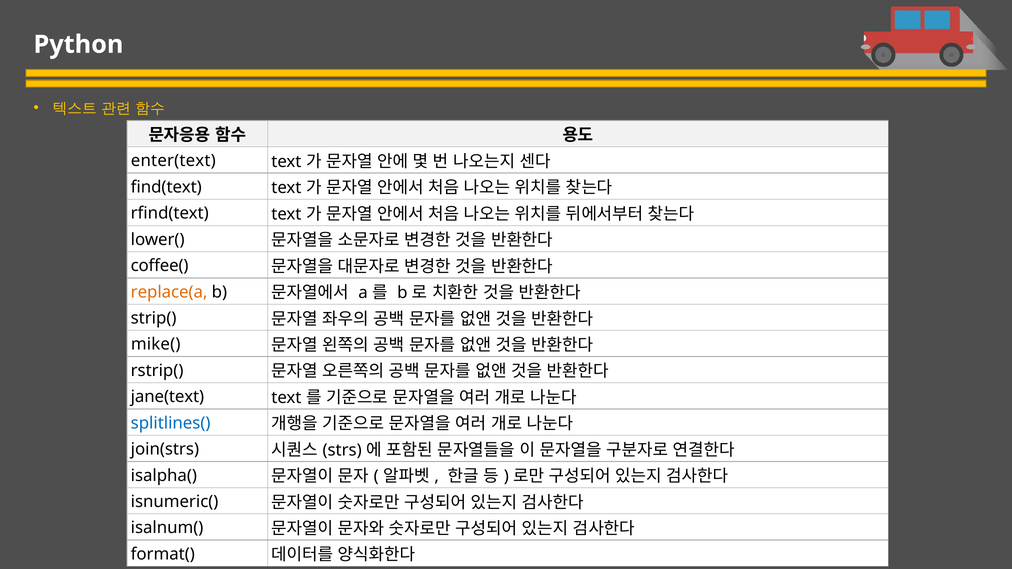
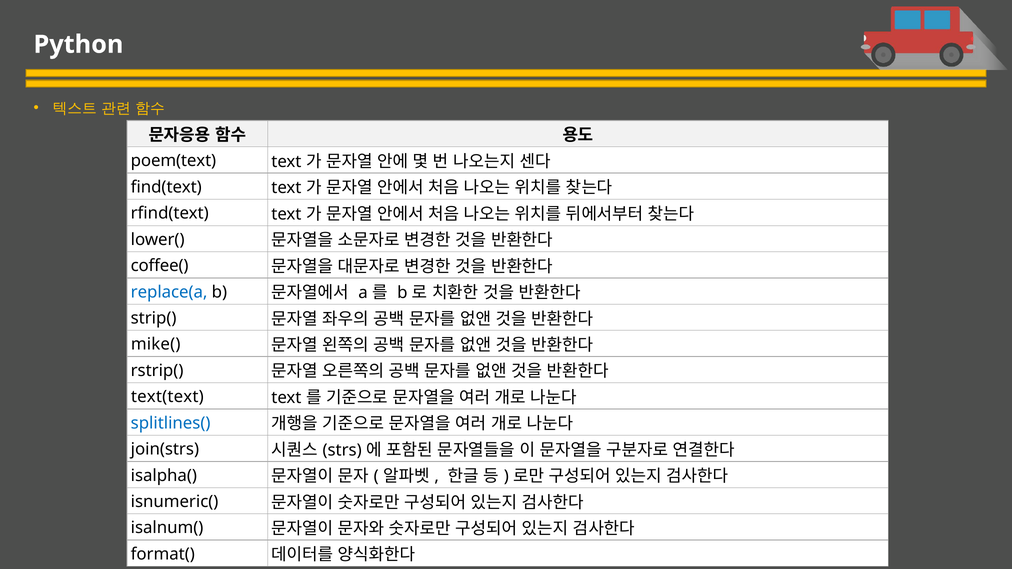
enter(text: enter(text -> poem(text (173, 161)
replace(a colour: orange -> blue (169, 292)
jane(text: jane(text -> text(text (167, 397)
